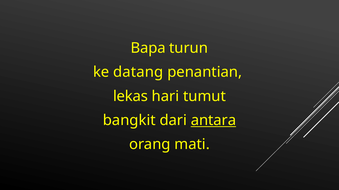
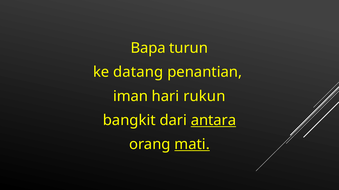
lekas: lekas -> iman (130, 97)
tumut: tumut -> rukun (204, 97)
mati underline: none -> present (192, 145)
